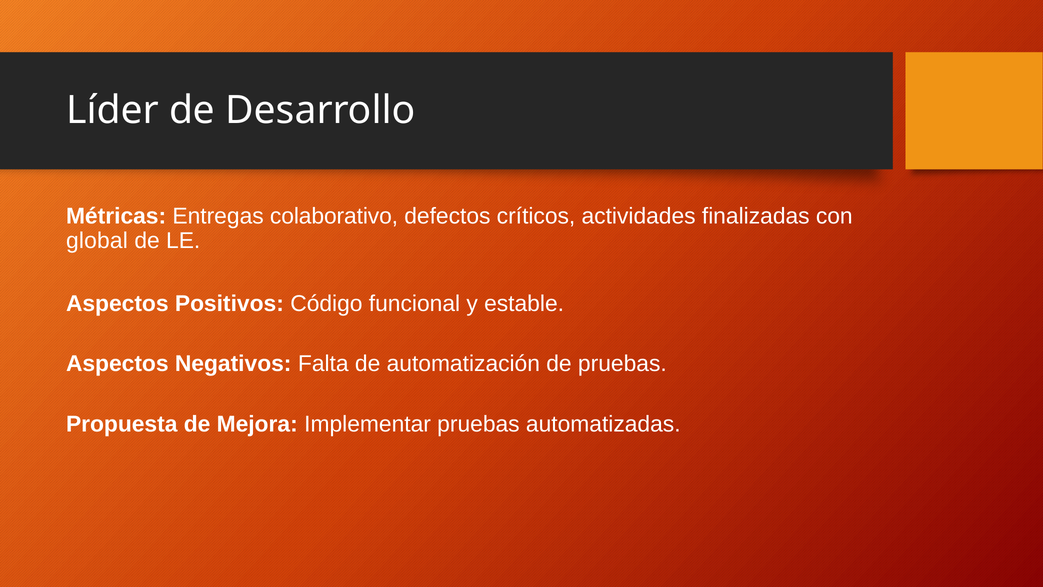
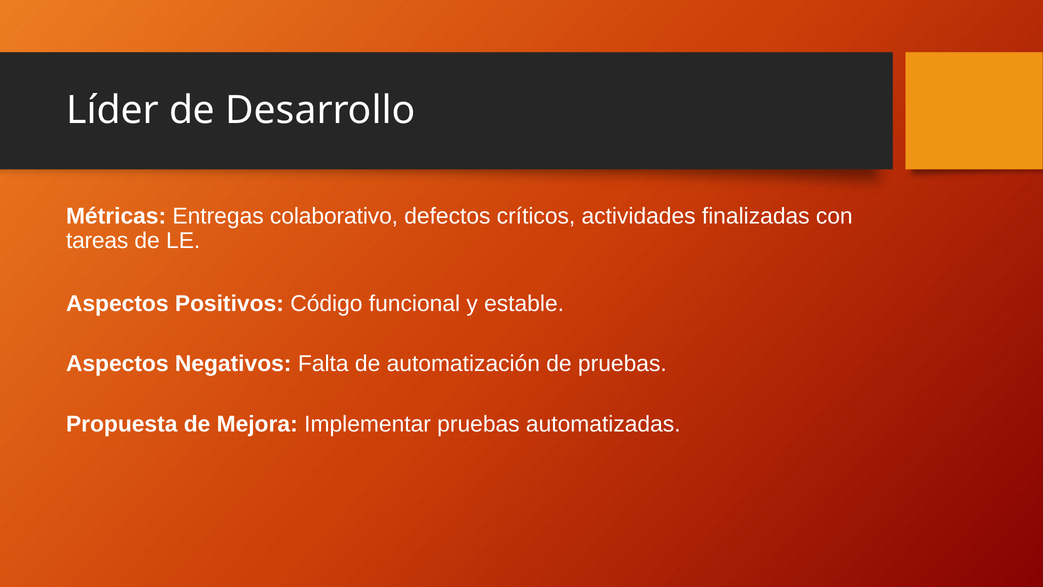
global: global -> tareas (97, 241)
